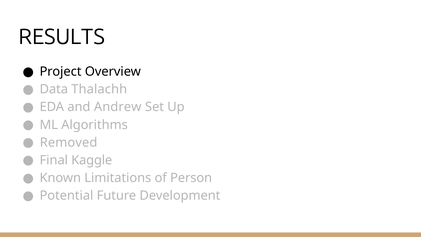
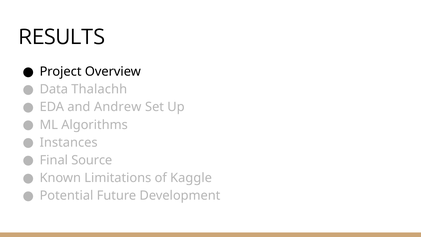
Removed: Removed -> Instances (69, 142)
Kaggle: Kaggle -> Source (92, 160)
Person: Person -> Kaggle (191, 178)
